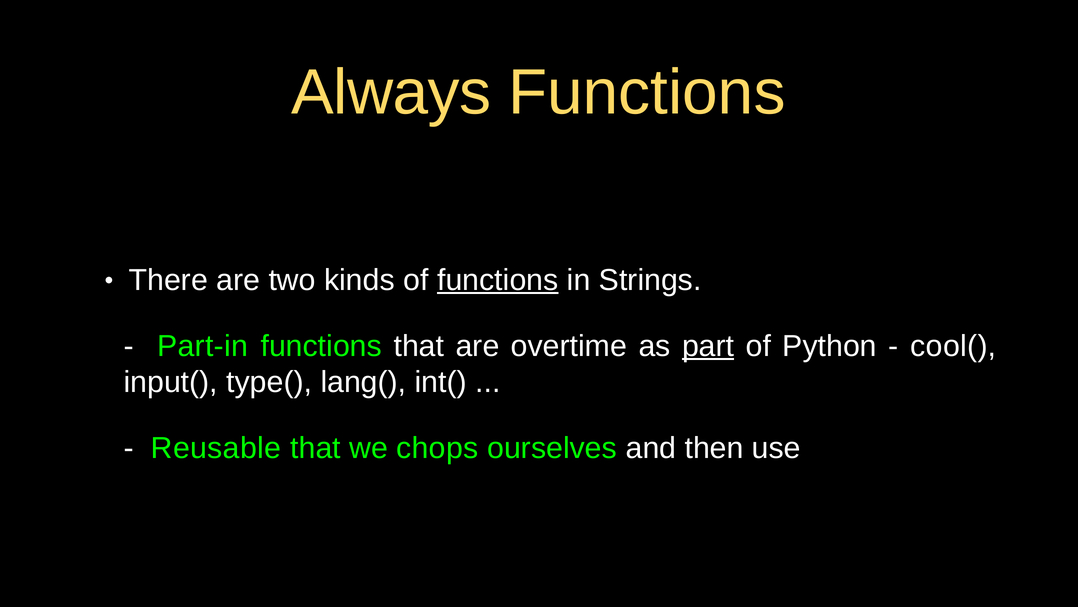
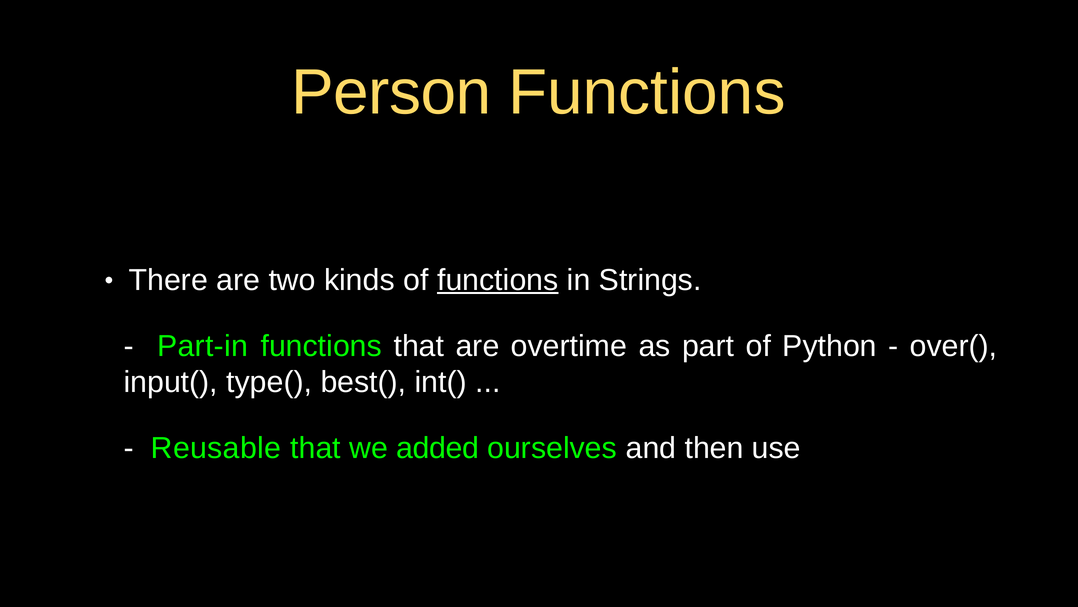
Always: Always -> Person (391, 92)
part underline: present -> none (708, 346)
cool(: cool( -> over( (954, 346)
lang(: lang( -> best( (363, 382)
chops: chops -> added (438, 448)
